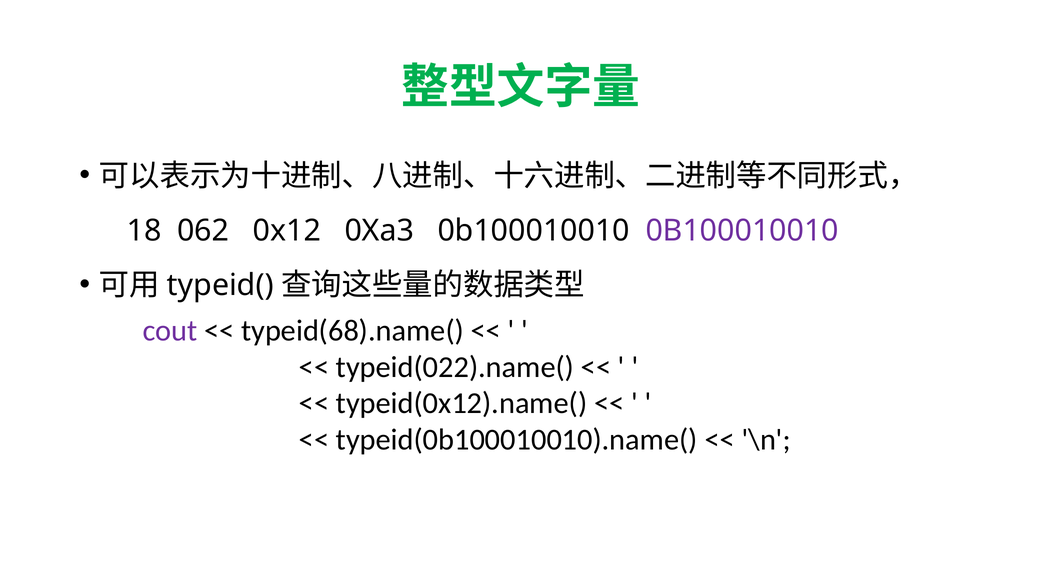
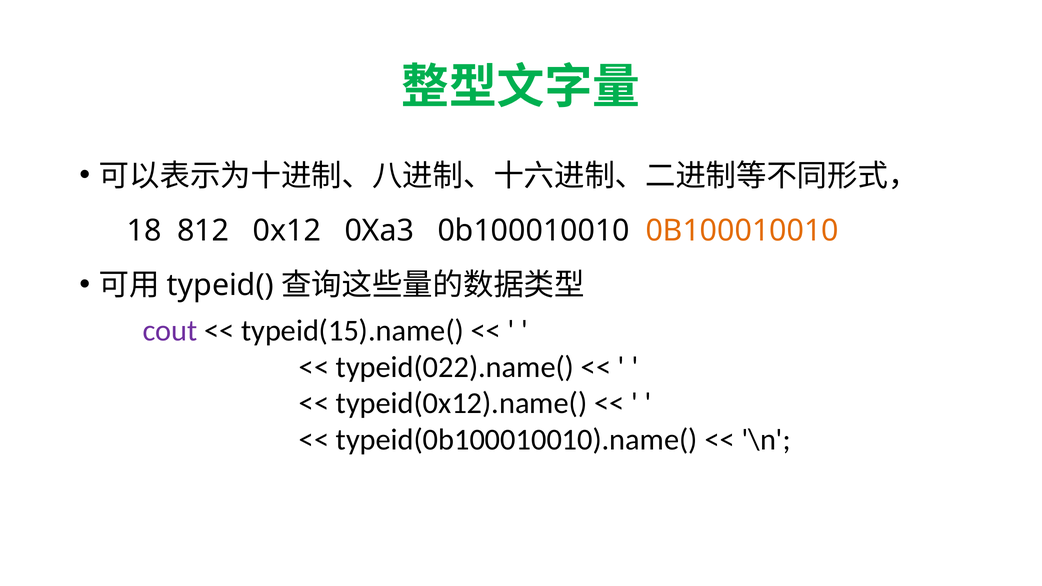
062: 062 -> 812 (203, 231)
0B100010010 colour: purple -> orange (742, 231)
typeid(68).name(: typeid(68).name( -> typeid(15).name( (353, 331)
